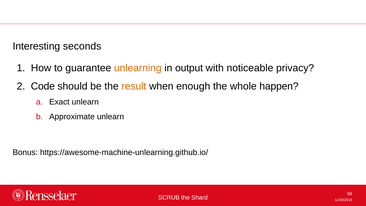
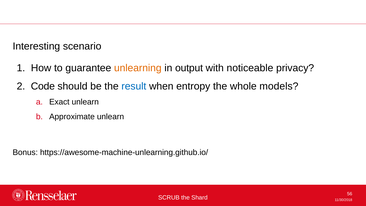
seconds: seconds -> scenario (82, 46)
result colour: orange -> blue (134, 86)
enough: enough -> entropy (193, 86)
happen: happen -> models (279, 86)
